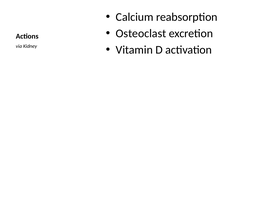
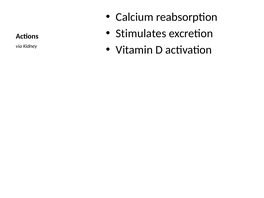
Osteoclast: Osteoclast -> Stimulates (141, 33)
